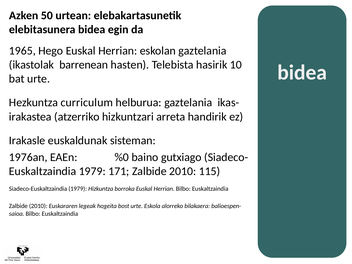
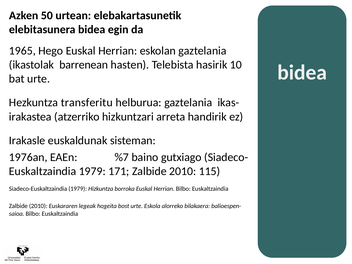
curriculum: curriculum -> transferitu (87, 103)
%0: %0 -> %7 (122, 157)
